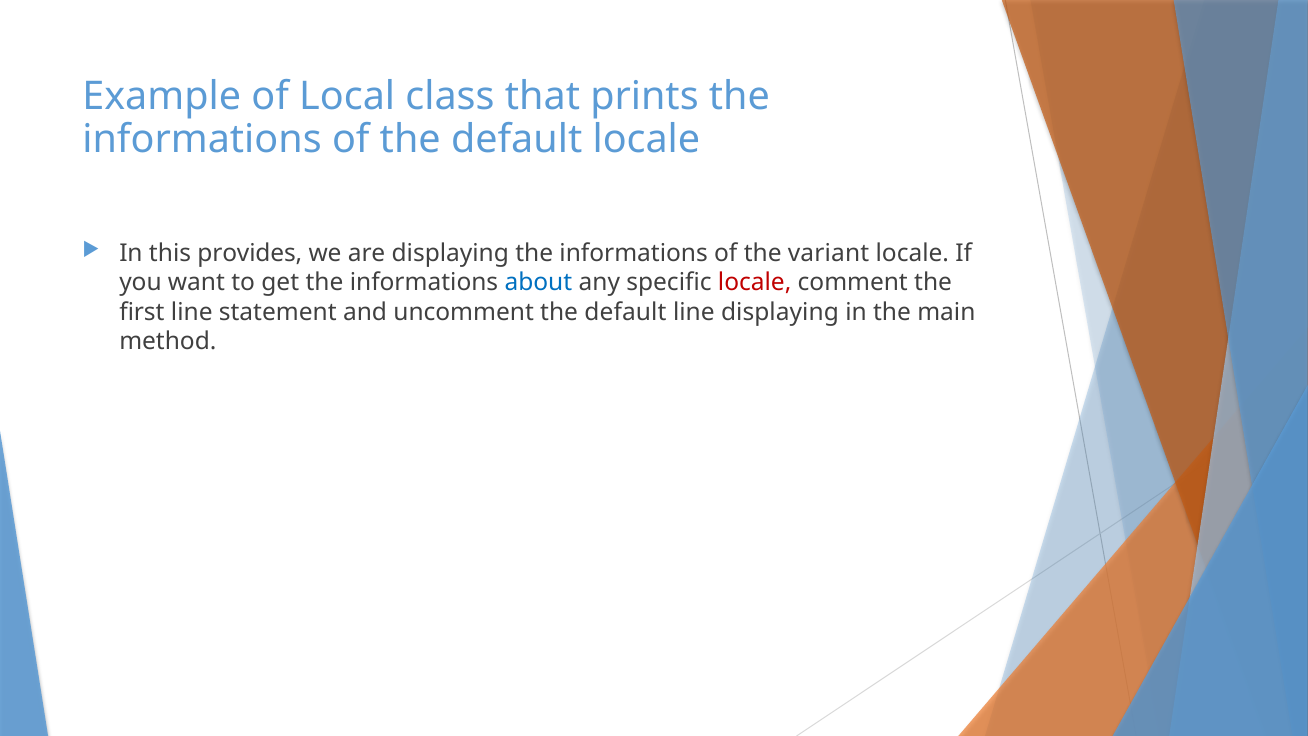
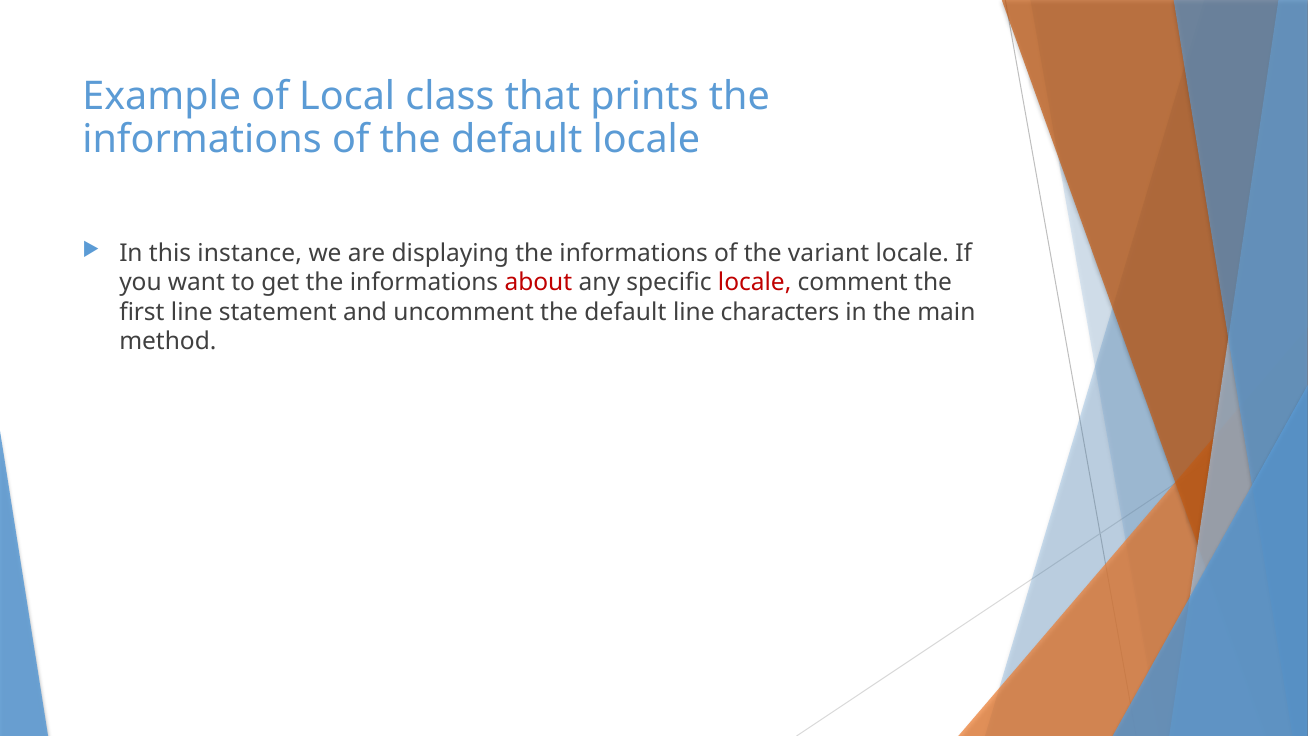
provides: provides -> instance (250, 253)
about colour: blue -> red (538, 283)
line displaying: displaying -> characters (780, 312)
